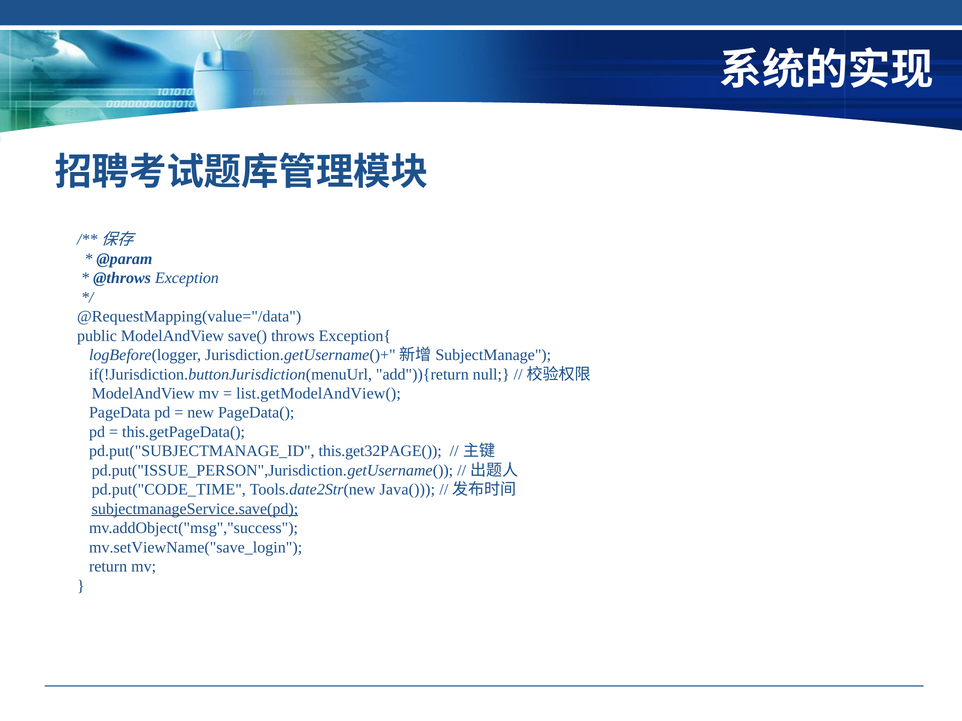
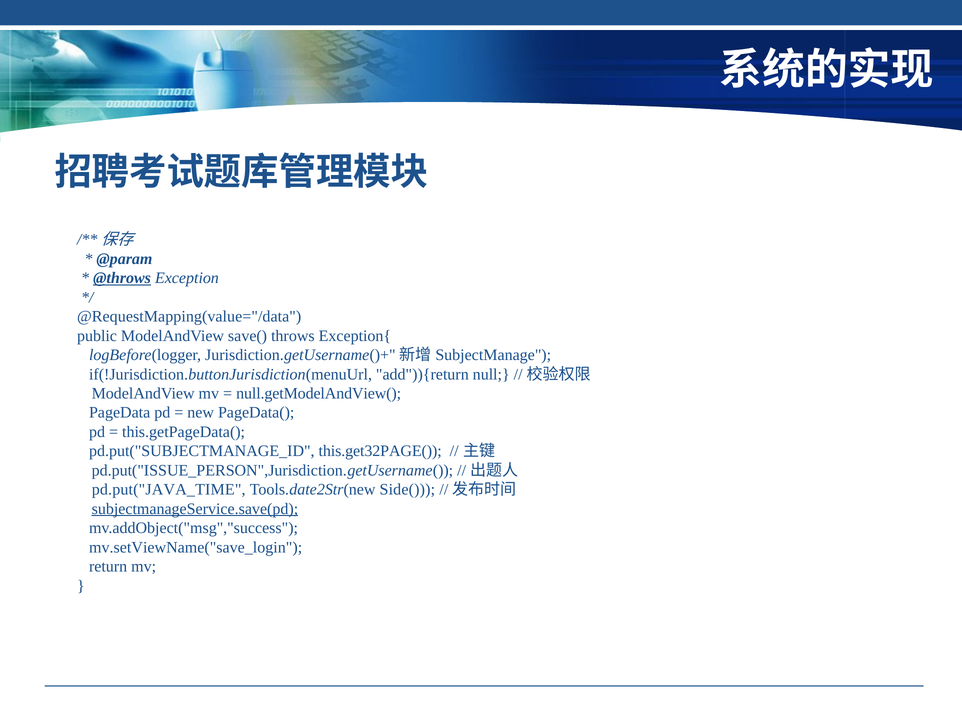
@throws underline: none -> present (122, 278)
list.getModelAndView(: list.getModelAndView( -> null.getModelAndView( (319, 394)
pd.put("CODE_TIME: pd.put("CODE_TIME -> pd.put("JAVA_TIME (169, 490)
Java(: Java( -> Side( (407, 490)
